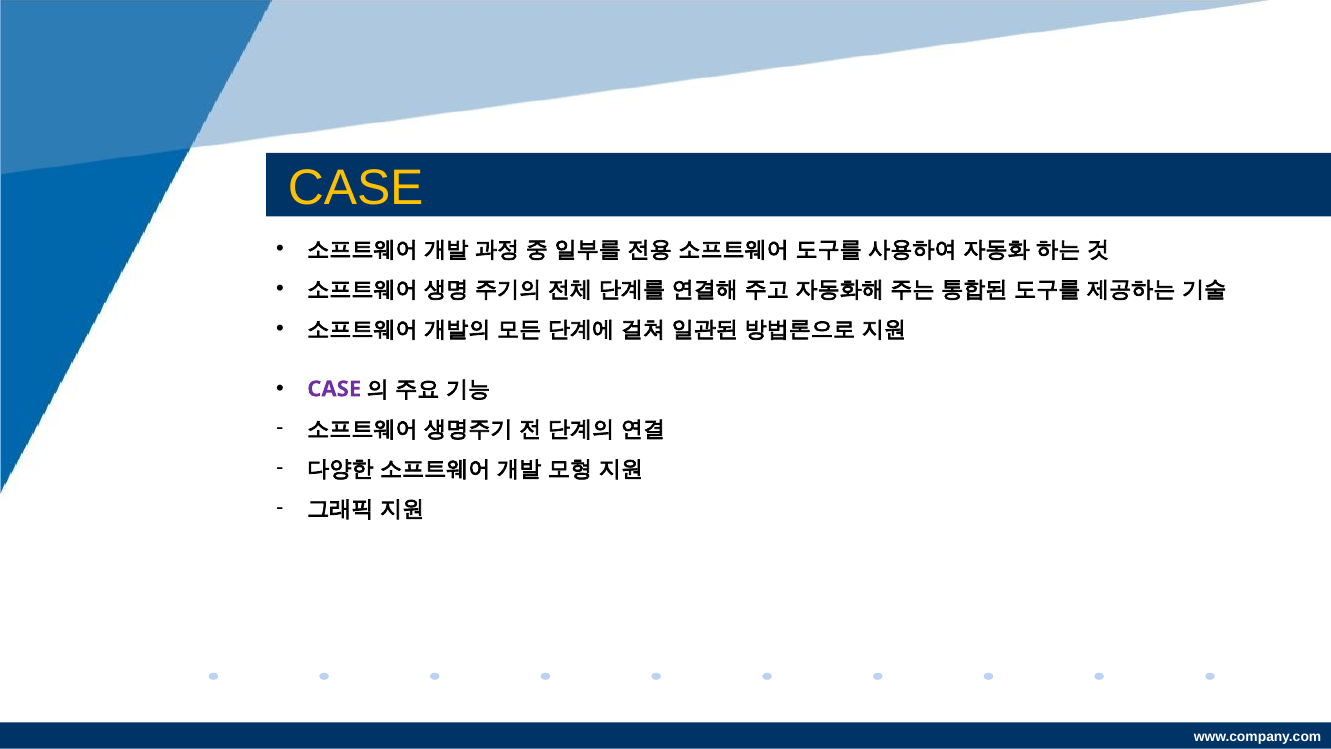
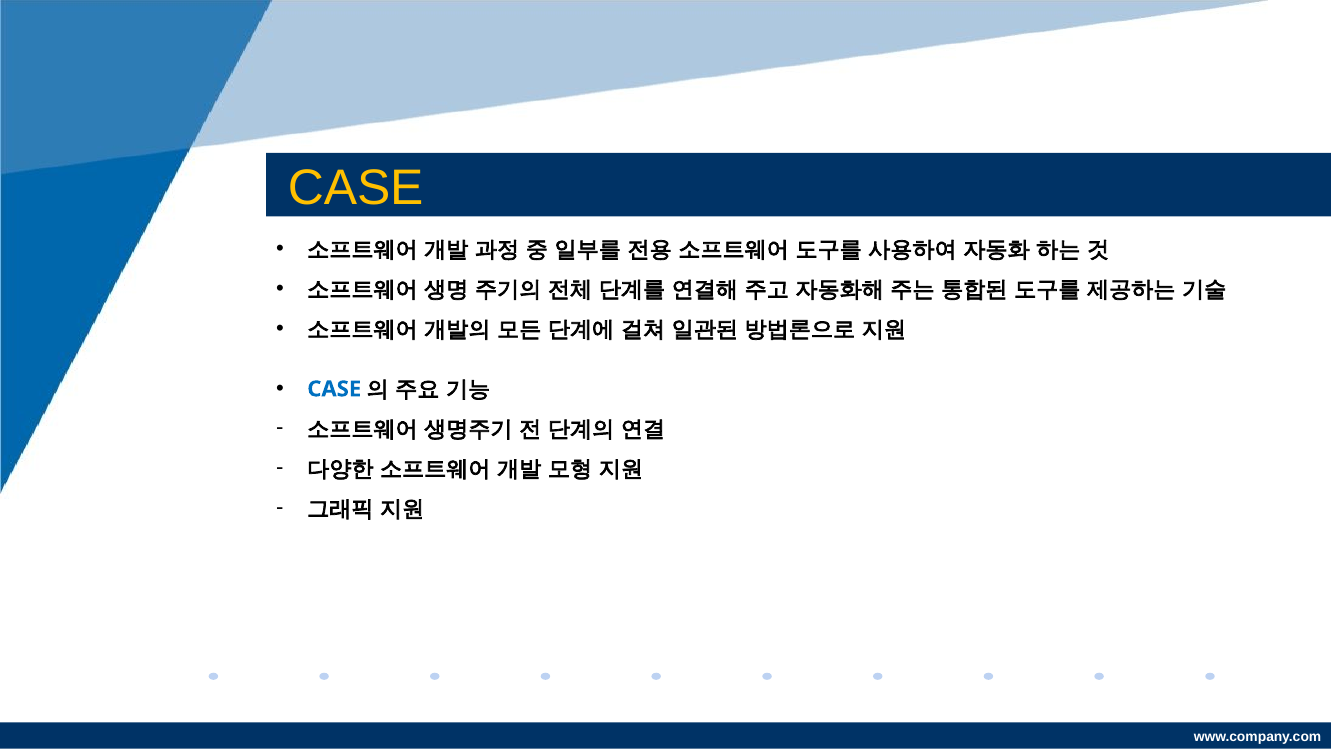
CASE colour: purple -> blue (334, 389)
